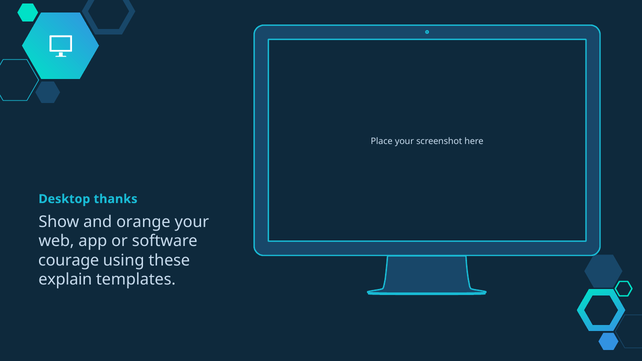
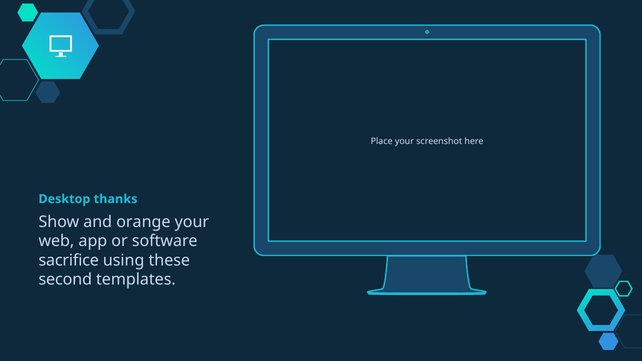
courage: courage -> sacrifice (69, 260)
explain: explain -> second (65, 280)
